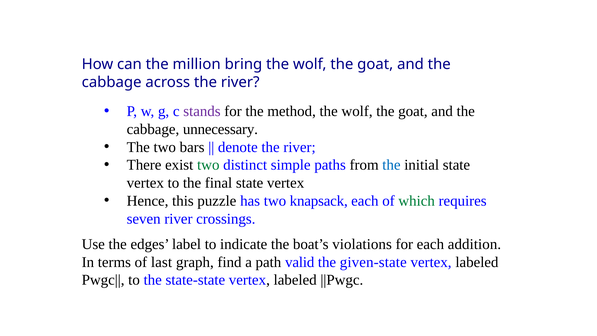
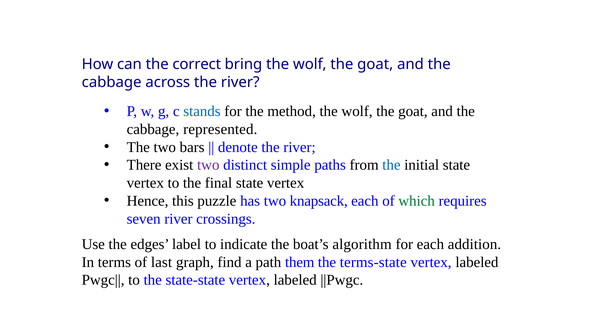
million: million -> correct (197, 64)
stands colour: purple -> blue (202, 111)
unnecessary: unnecessary -> represented (220, 129)
two colour: green -> purple (208, 165)
violations: violations -> algorithm (362, 244)
valid: valid -> them (300, 262)
given-state: given-state -> terms-state (373, 262)
